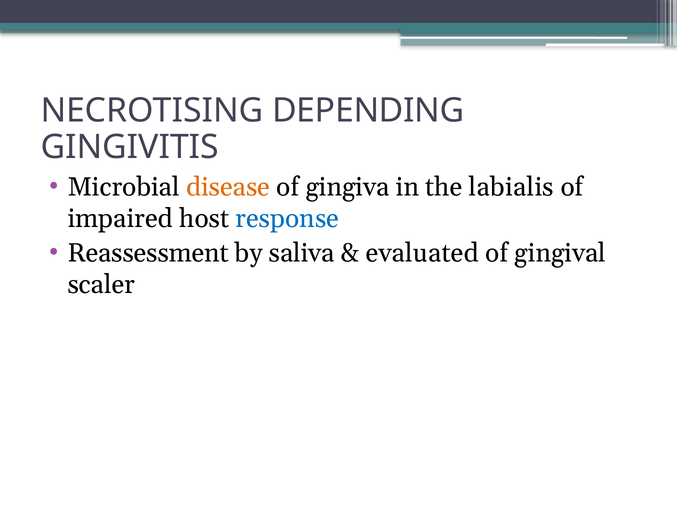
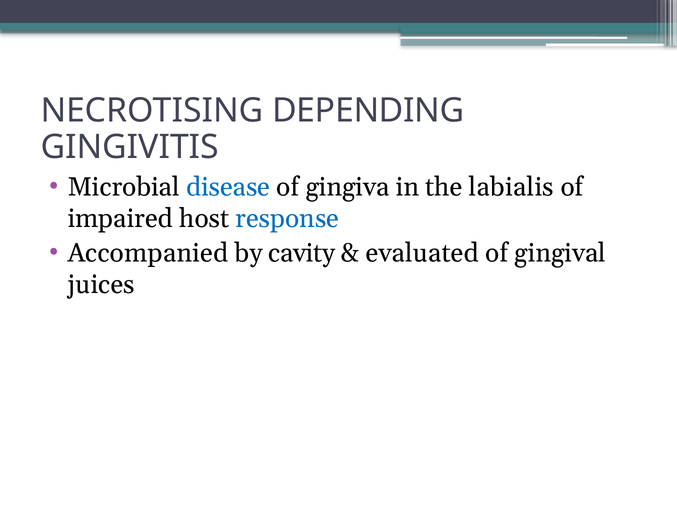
disease colour: orange -> blue (228, 188)
Reassessment: Reassessment -> Accompanied (148, 254)
saliva: saliva -> cavity (302, 254)
scaler: scaler -> juices (101, 285)
